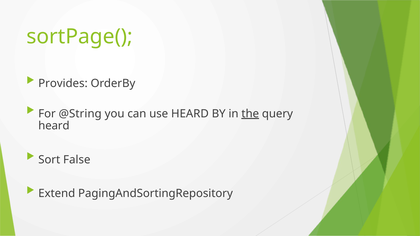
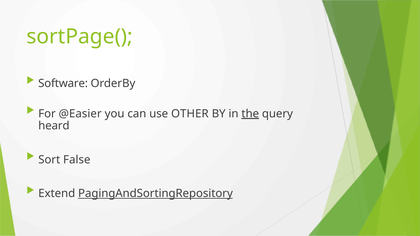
Provides: Provides -> Software (63, 84)
@String: @String -> @Easier (80, 114)
use HEARD: HEARD -> OTHER (190, 114)
PagingAndSortingRepository underline: none -> present (155, 194)
